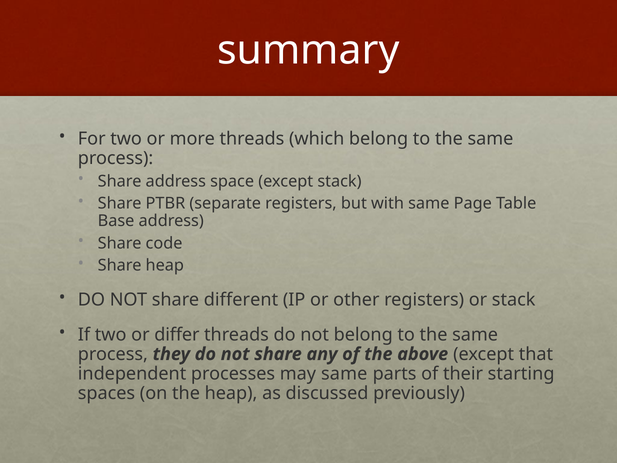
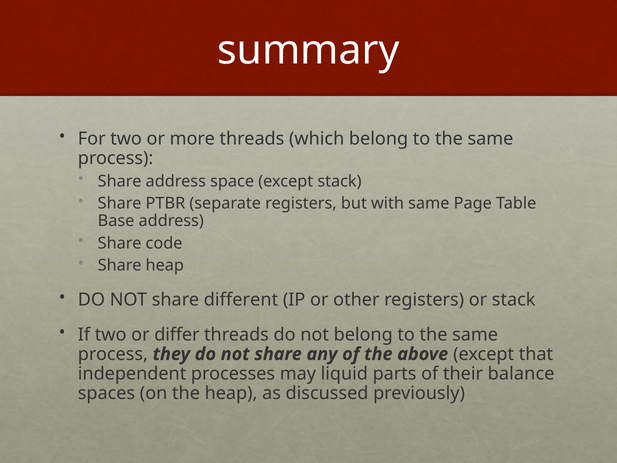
may same: same -> liquid (344, 373)
starting: starting -> balance (521, 373)
